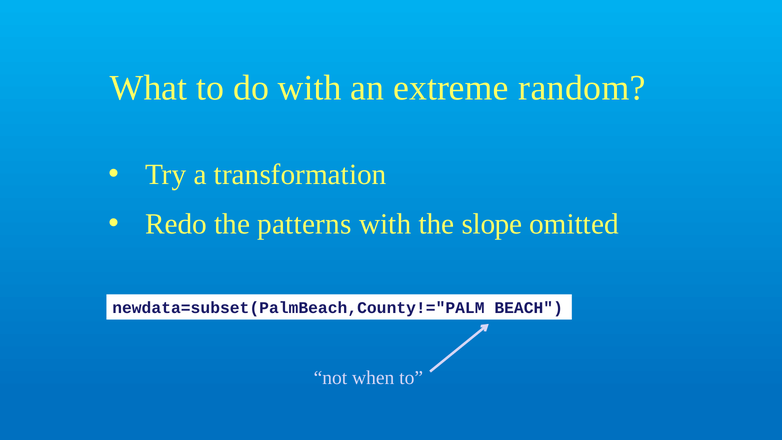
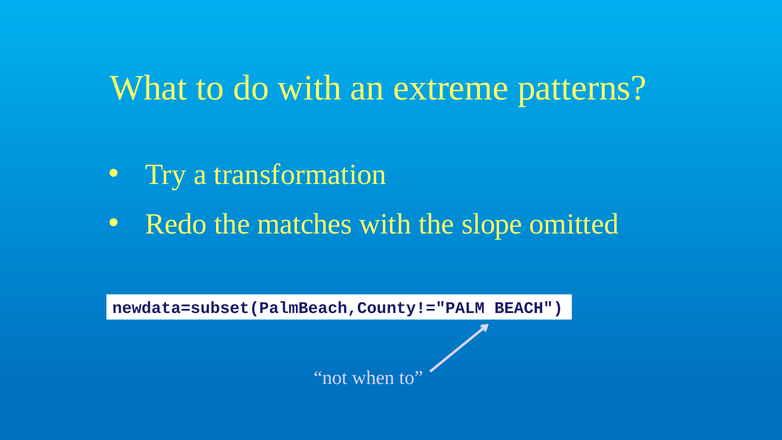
random: random -> patterns (582, 88)
patterns: patterns -> matches (305, 224)
